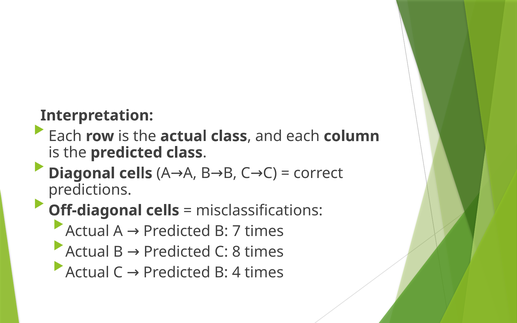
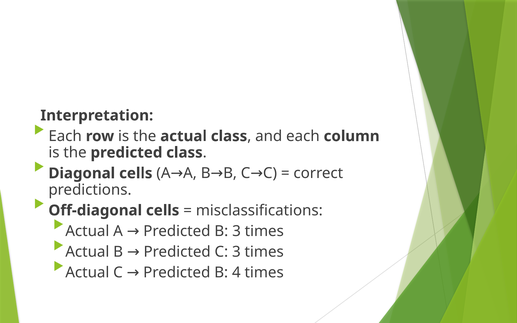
B 7: 7 -> 3 (236, 231)
C 8: 8 -> 3 (236, 252)
